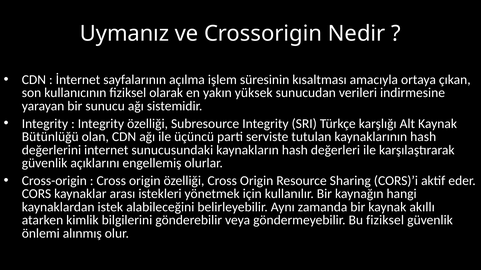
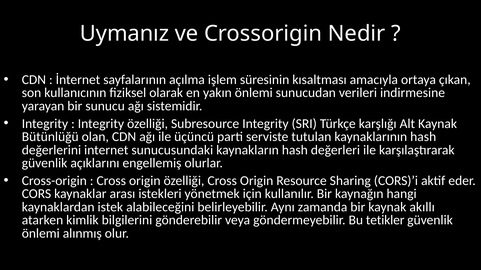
yakın yüksek: yüksek -> önlemi (254, 93)
Bu fiziksel: fiziksel -> tetikler (385, 221)
